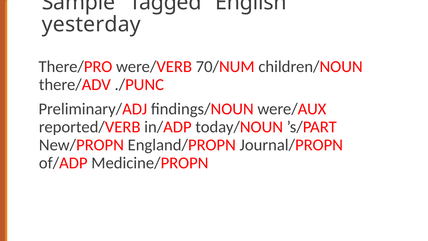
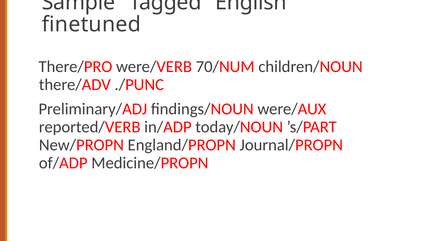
yesterday: yesterday -> finetuned (91, 24)
